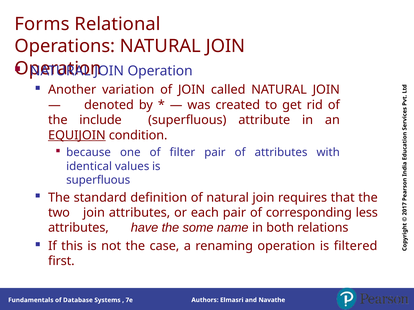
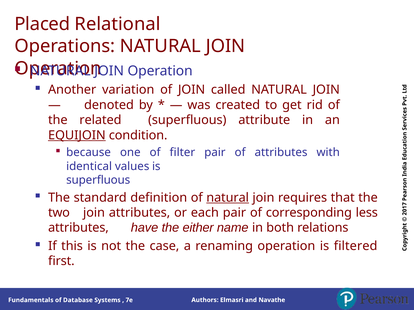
Forms: Forms -> Placed (42, 24)
include: include -> related (100, 120)
natural underline: none -> present (228, 198)
some: some -> either (198, 228)
